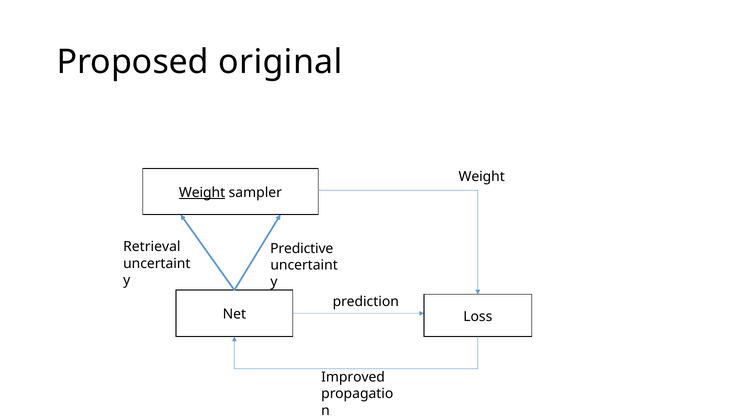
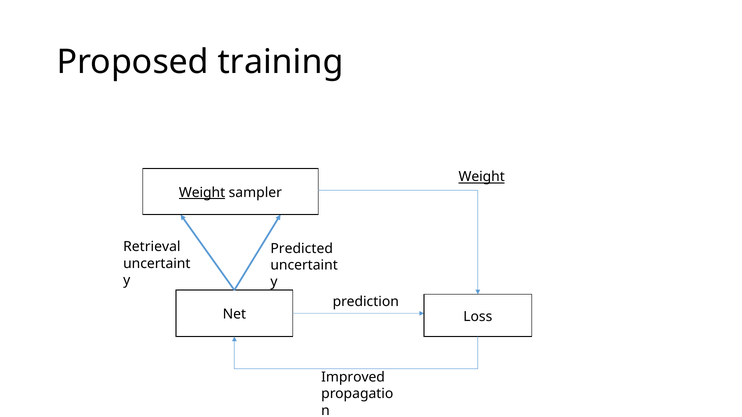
original: original -> training (281, 62)
Weight underline: none -> present (482, 177)
Predictive: Predictive -> Predicted (302, 249)
